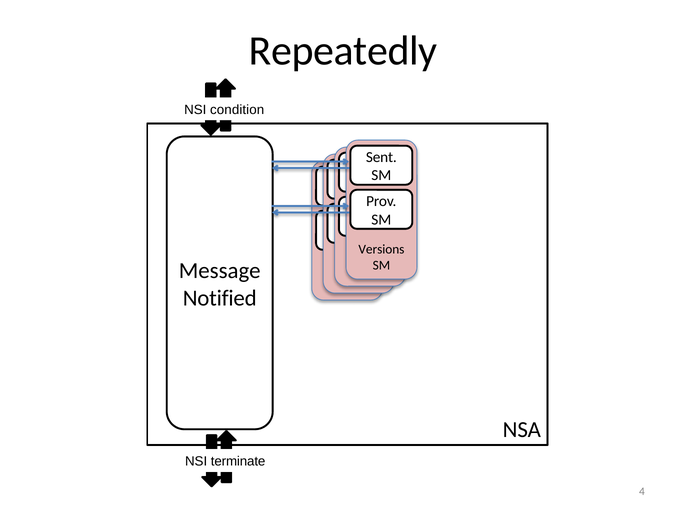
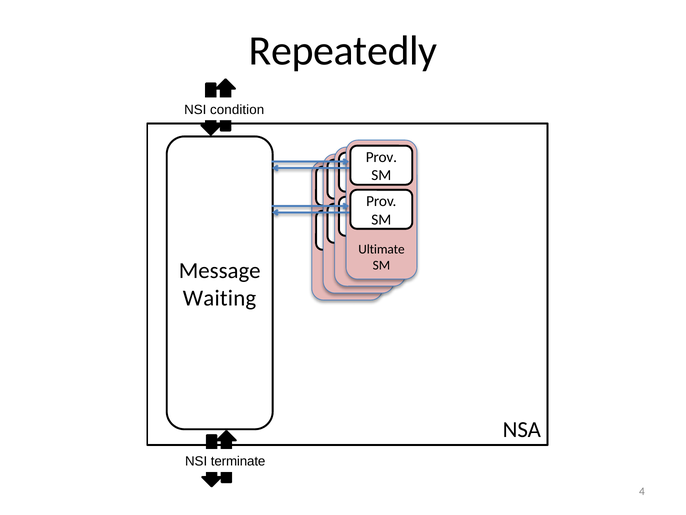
Sent: Sent -> Prov (381, 157)
Versions: Versions -> Ultimate (381, 249)
Notified: Notified -> Waiting (220, 298)
